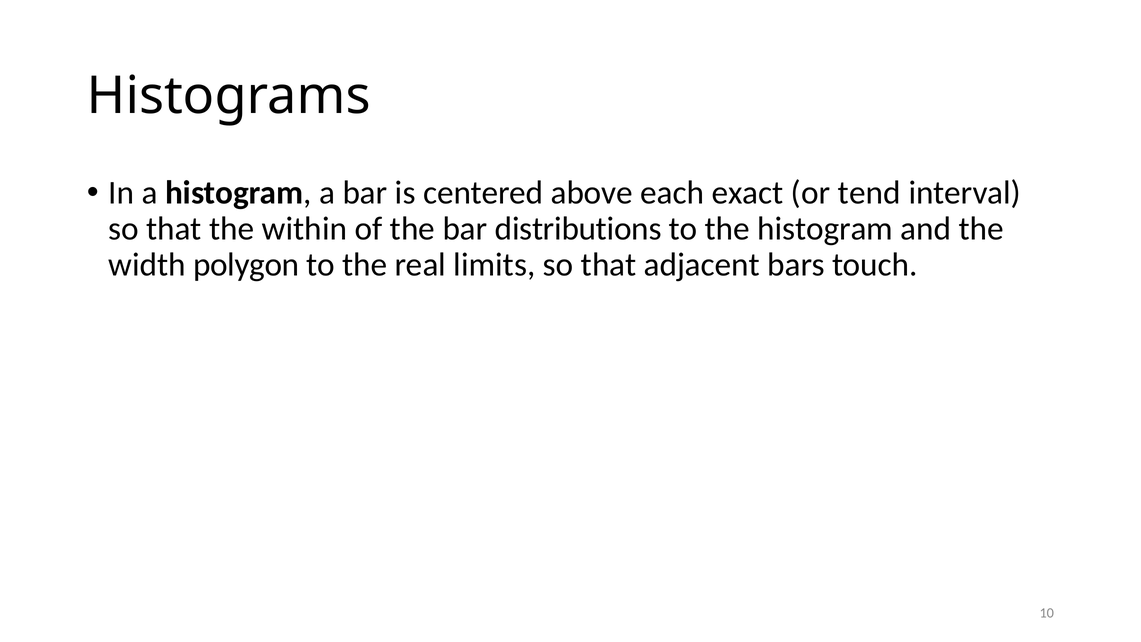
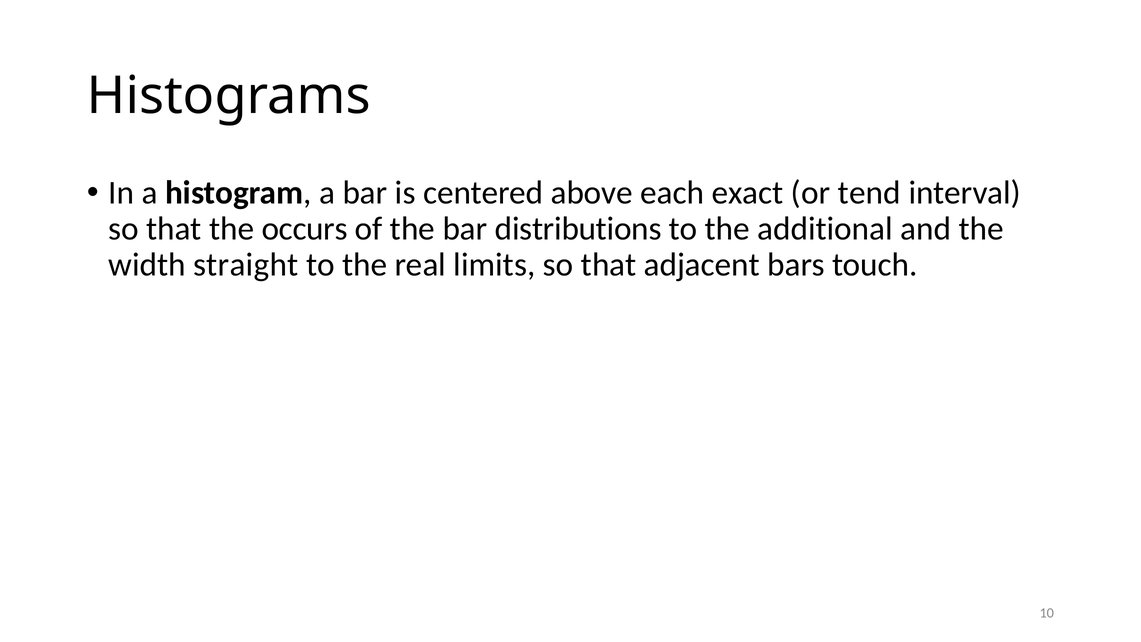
within: within -> occurs (305, 229)
the histogram: histogram -> additional (825, 229)
polygon: polygon -> straight (246, 265)
